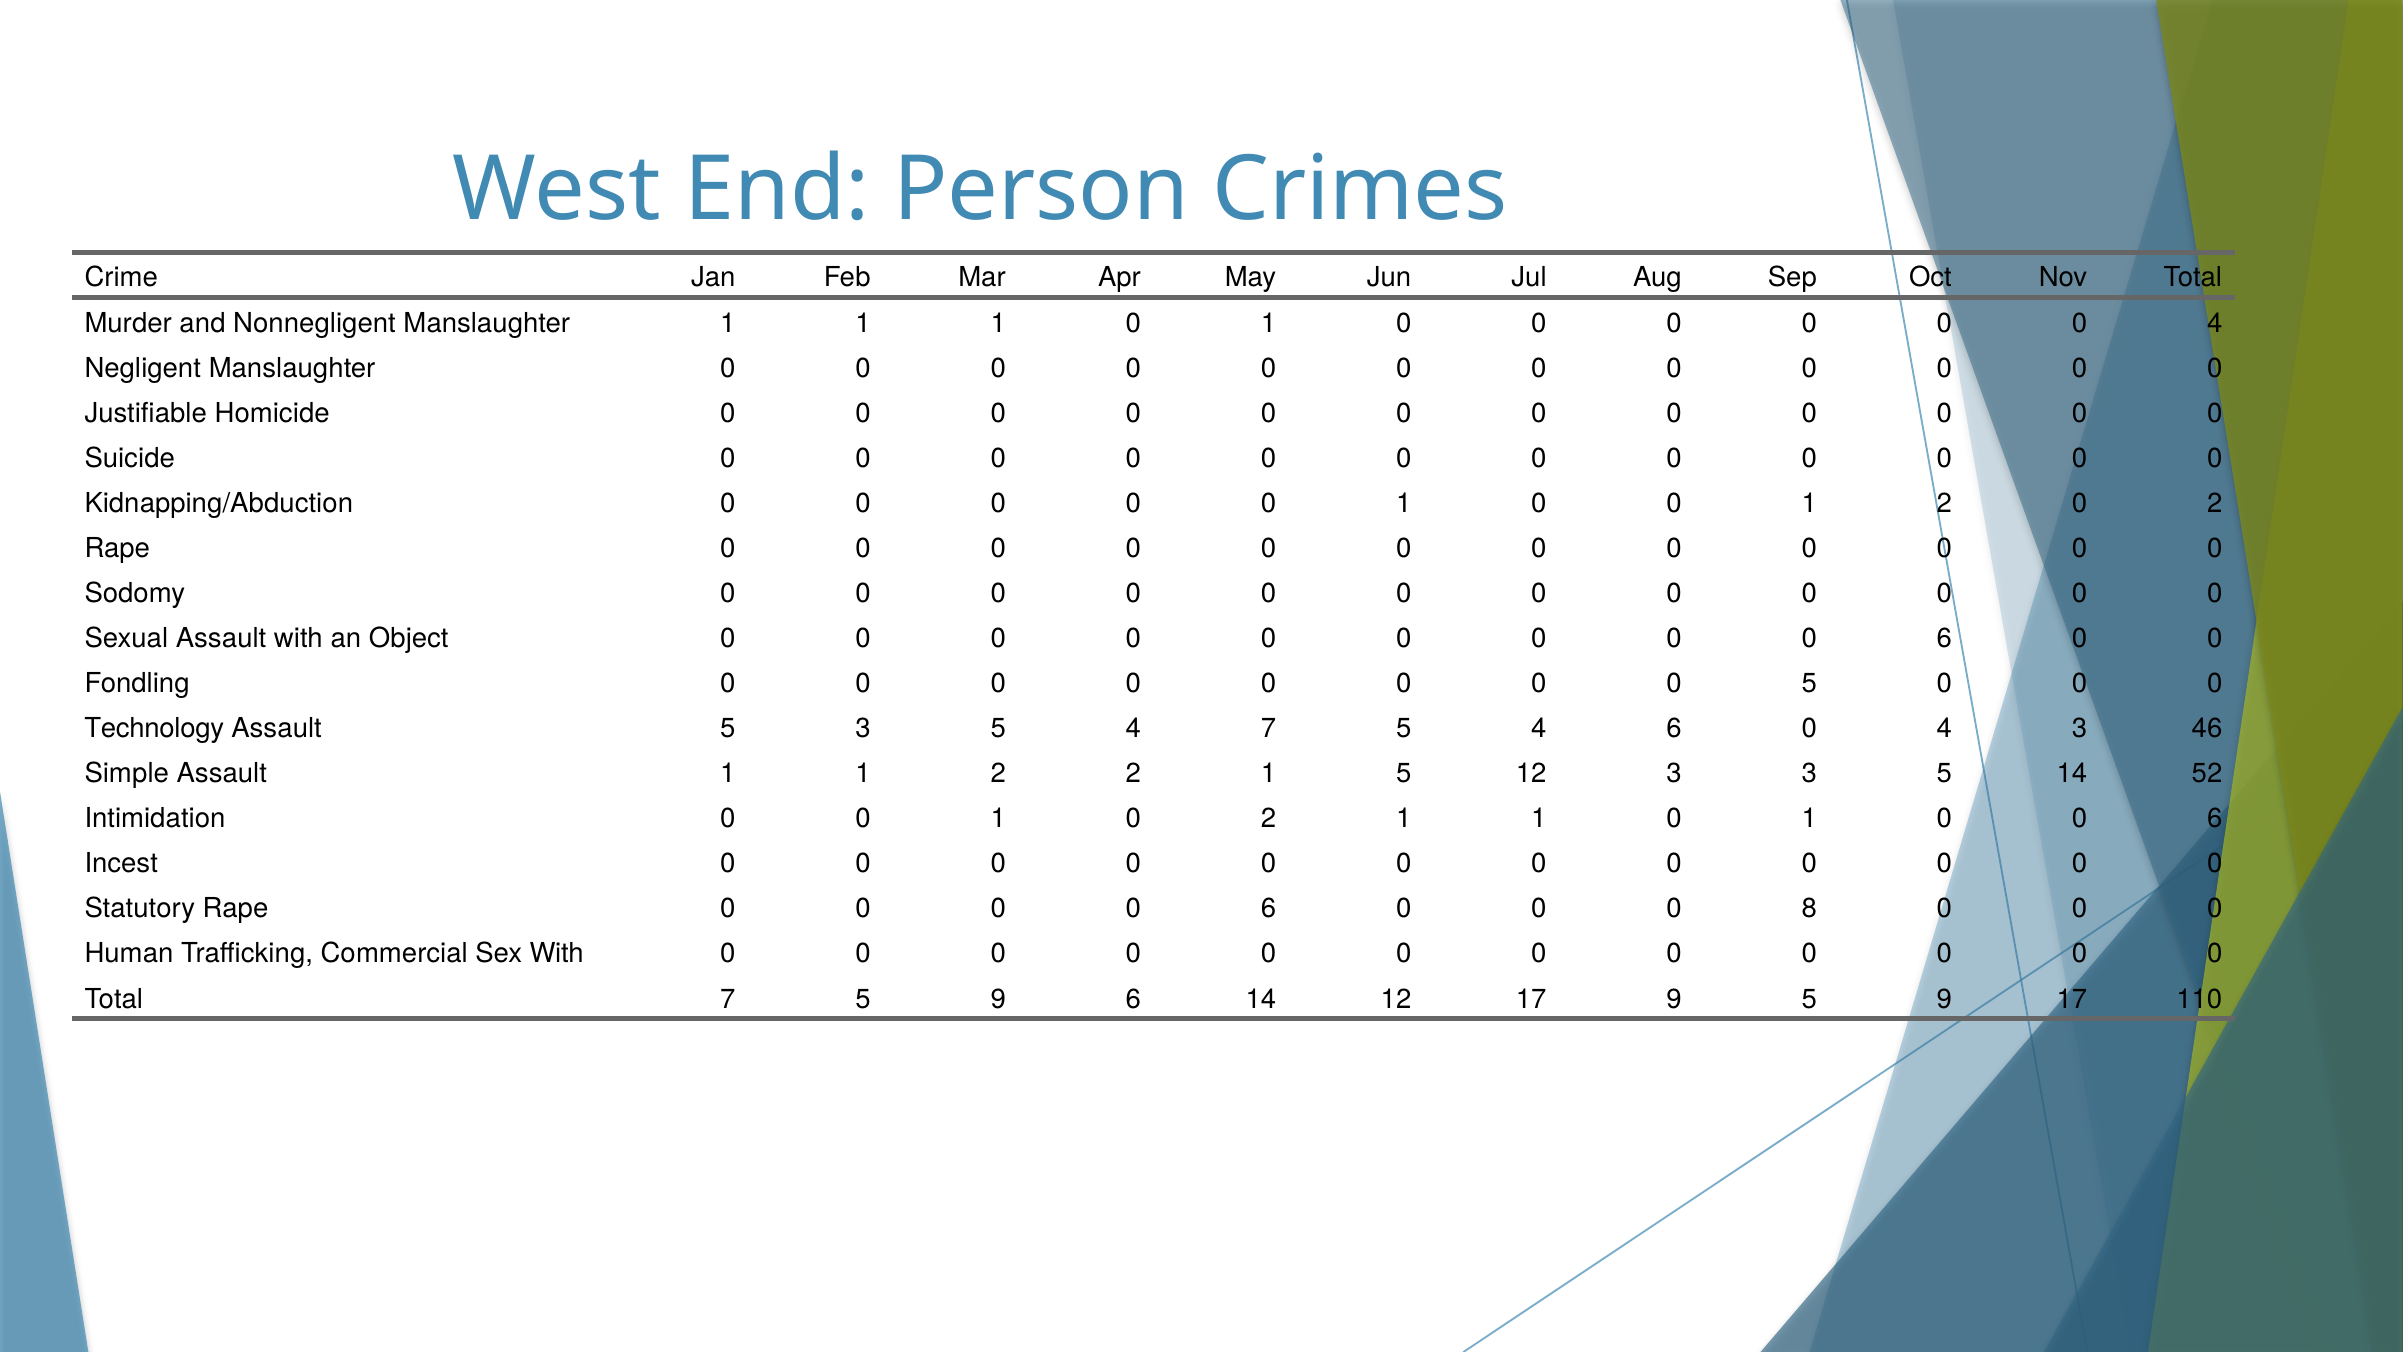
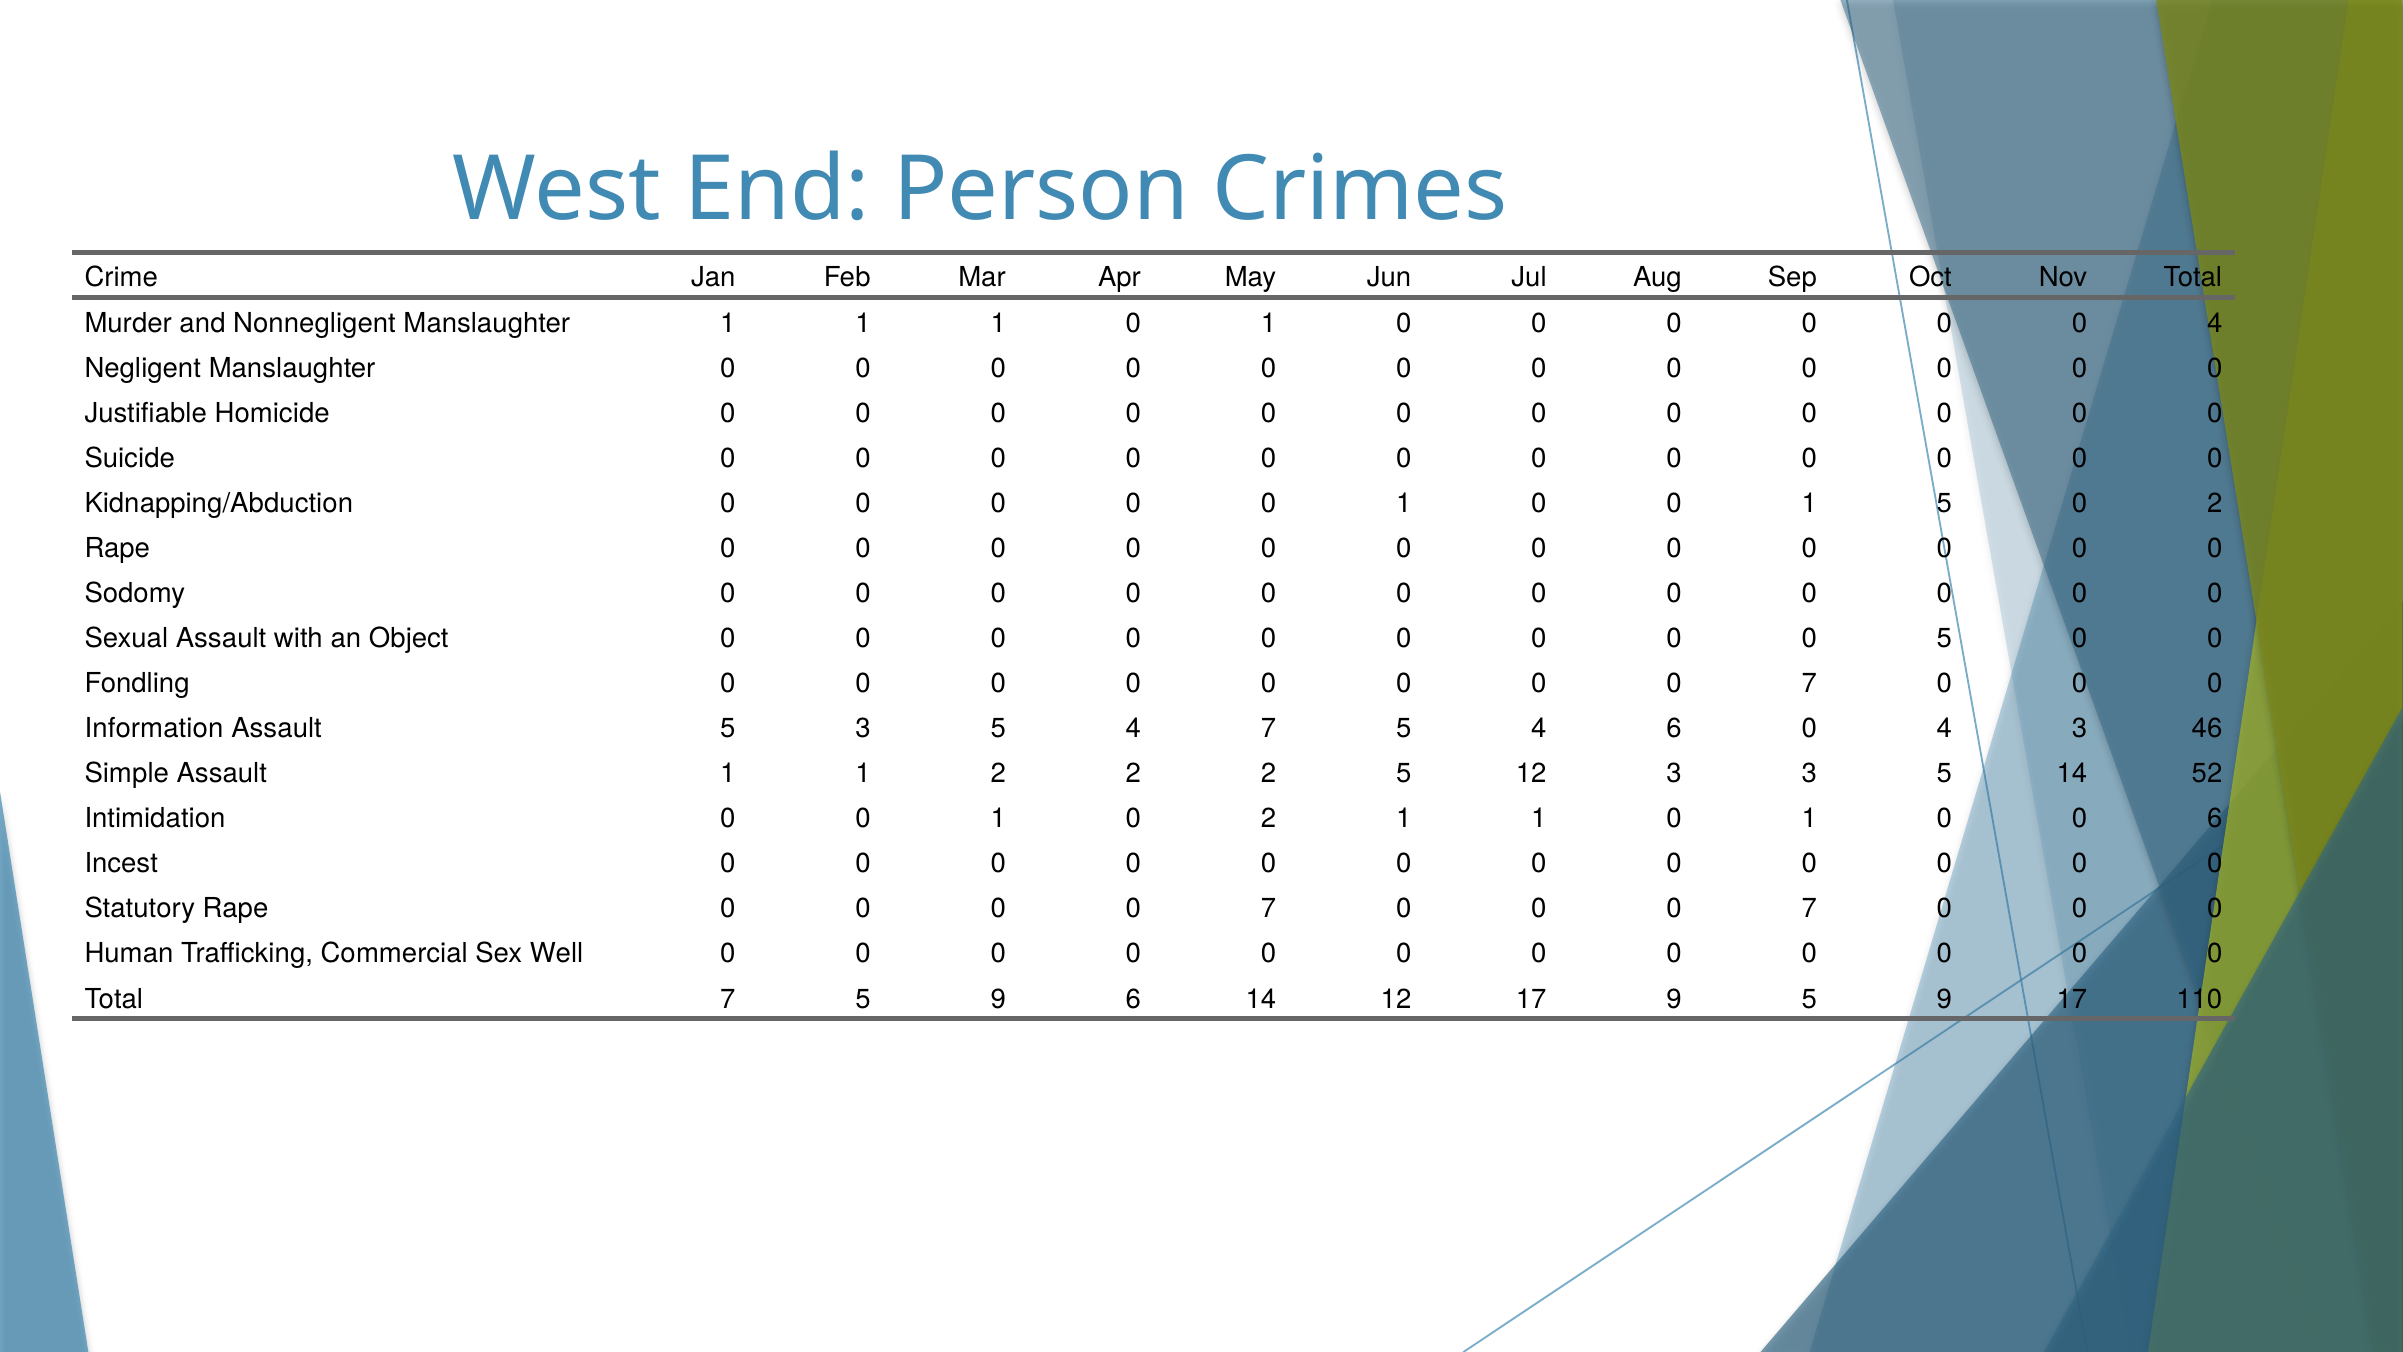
0 1 2: 2 -> 5 (1944, 503)
6: 6 -> 5 (1944, 638)
5: 5 -> 7 (1809, 683)
Technology: Technology -> Information (154, 728)
2 2 1: 1 -> 2 (1269, 773)
6: 6 -> 7 (1269, 909)
8: 8 -> 7 (1809, 909)
Sex With: With -> Well (556, 954)
